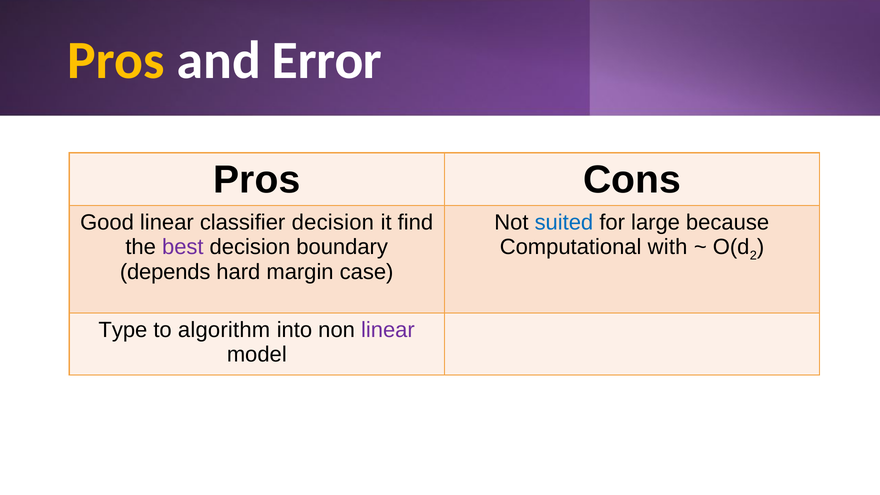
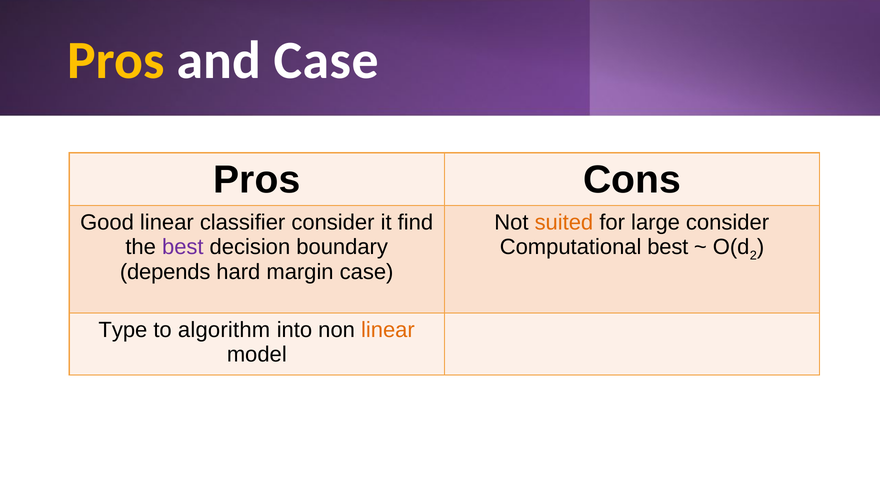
and Error: Error -> Case (326, 61)
classifier decision: decision -> consider (333, 223)
suited colour: blue -> orange (564, 223)
large because: because -> consider (728, 223)
Computational with: with -> best (668, 247)
linear colour: purple -> orange (388, 330)
